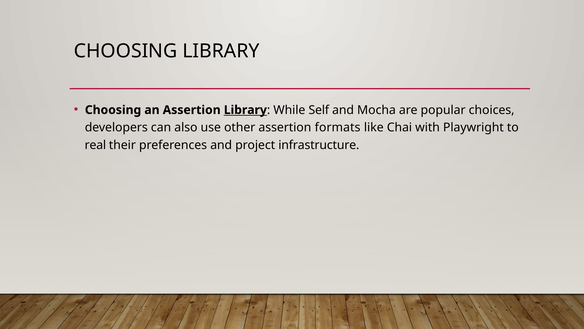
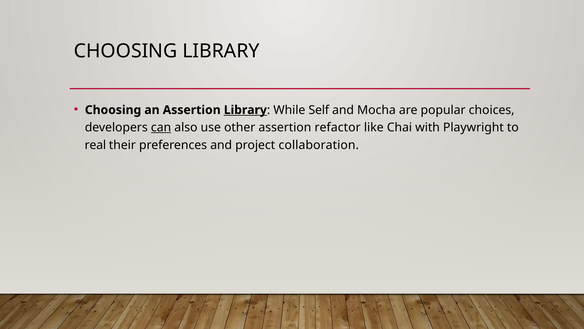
can underline: none -> present (161, 127)
formats: formats -> refactor (338, 127)
infrastructure: infrastructure -> collaboration (319, 145)
